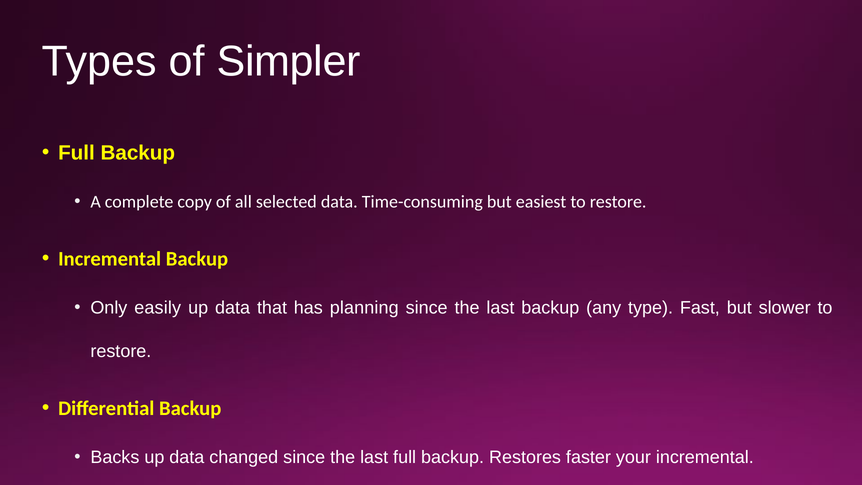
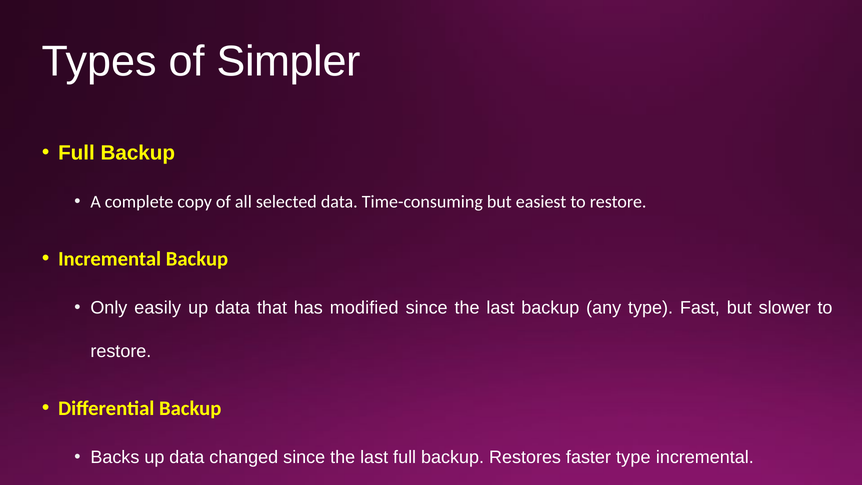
planning: planning -> modified (364, 308)
faster your: your -> type (633, 457)
